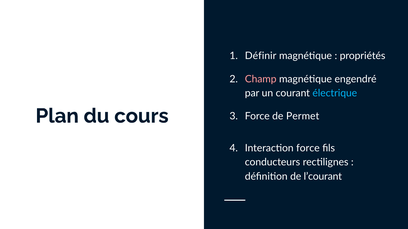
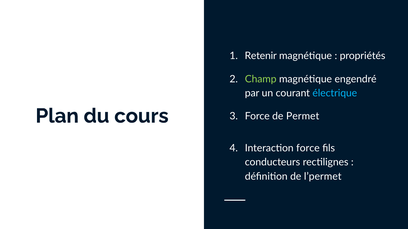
Définir: Définir -> Retenir (261, 56)
Champ colour: pink -> light green (261, 79)
l’courant: l’courant -> l’permet (323, 177)
